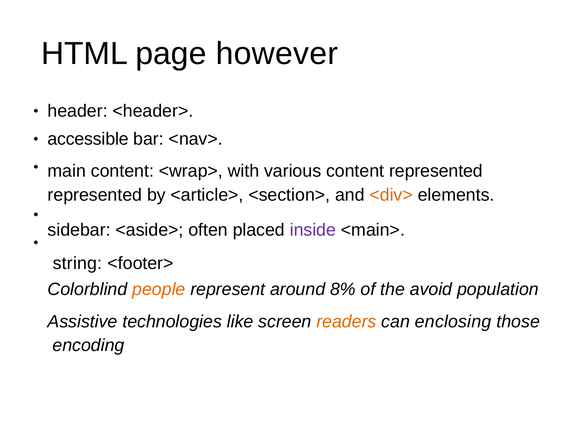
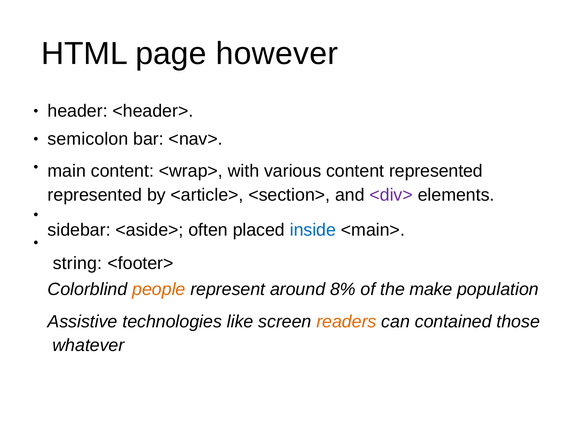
accessible: accessible -> semicolon (88, 139)
<div> colour: orange -> purple (391, 195)
inside colour: purple -> blue (313, 230)
avoid: avoid -> make (431, 289)
enclosing: enclosing -> contained (453, 321)
encoding: encoding -> whatever (88, 345)
